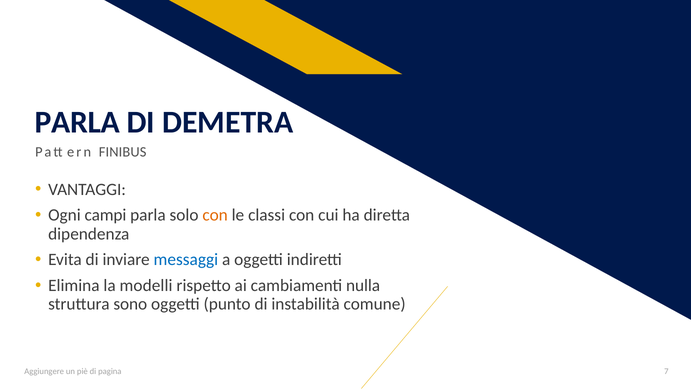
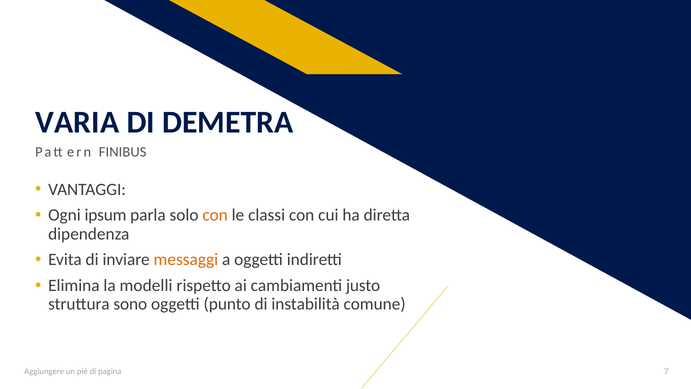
PARLA: PARLA -> VARIA (77, 122)
campi: campi -> ipsum (105, 215)
messaggi colour: blue -> orange (186, 259)
nulla: nulla -> justo (363, 285)
